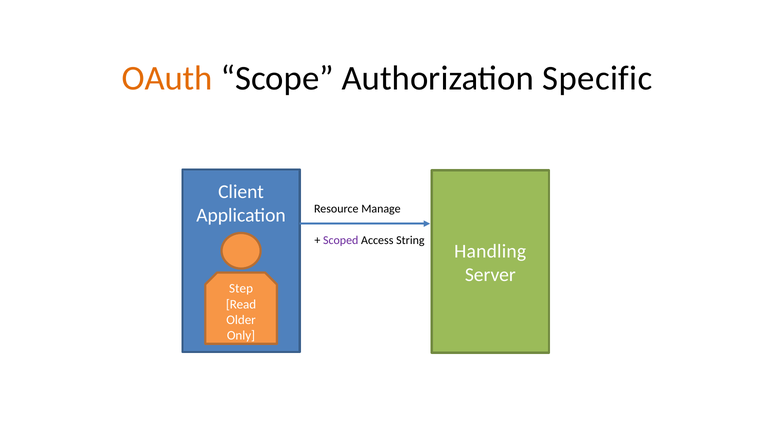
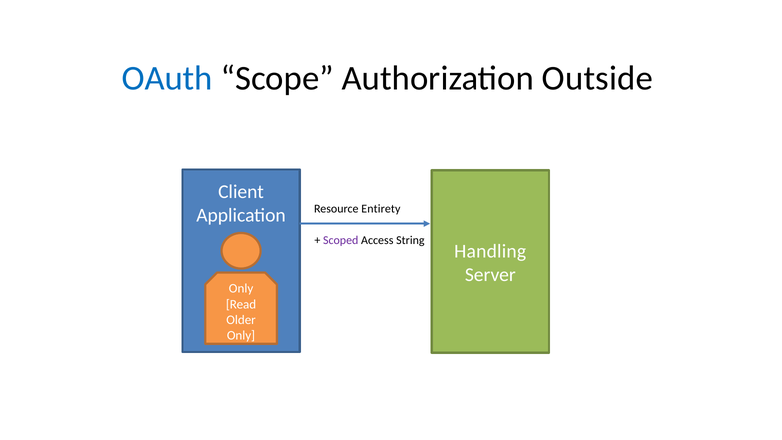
OAuth colour: orange -> blue (167, 78)
Specific: Specific -> Outside (597, 78)
Manage: Manage -> Entirety (381, 209)
Step: Step -> Only (241, 288)
